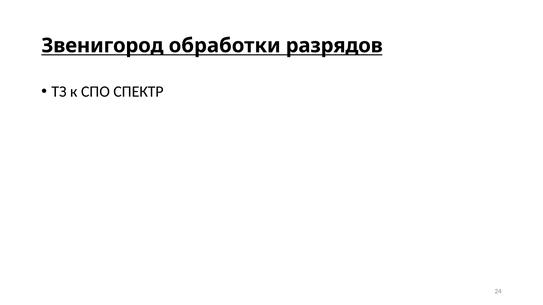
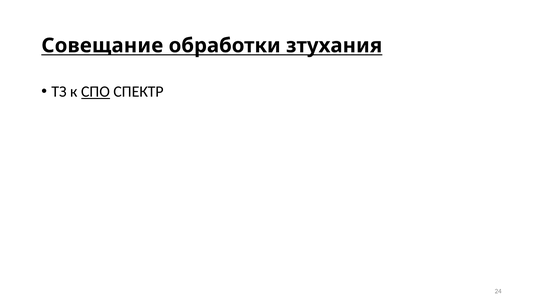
Звенигород: Звенигород -> Совещание (102, 46)
разрядов: разрядов -> зтухания (334, 46)
СПО underline: none -> present (96, 92)
